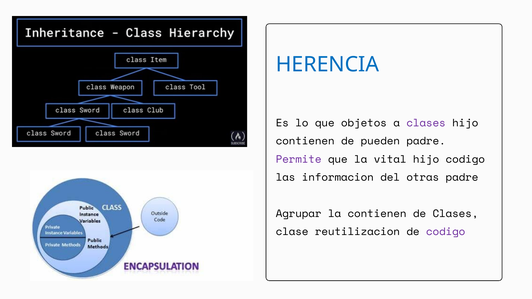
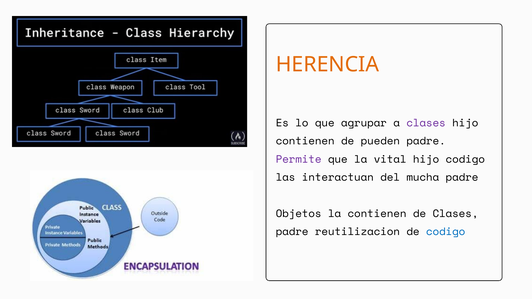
HERENCIA colour: blue -> orange (327, 64)
objetos: objetos -> agrupar (364, 123)
informacion: informacion -> interactuan (338, 177)
otras: otras -> mucha (423, 177)
Agrupar: Agrupar -> Objetos (299, 214)
clase: clase -> padre (292, 232)
codigo colour: purple -> blue (446, 232)
